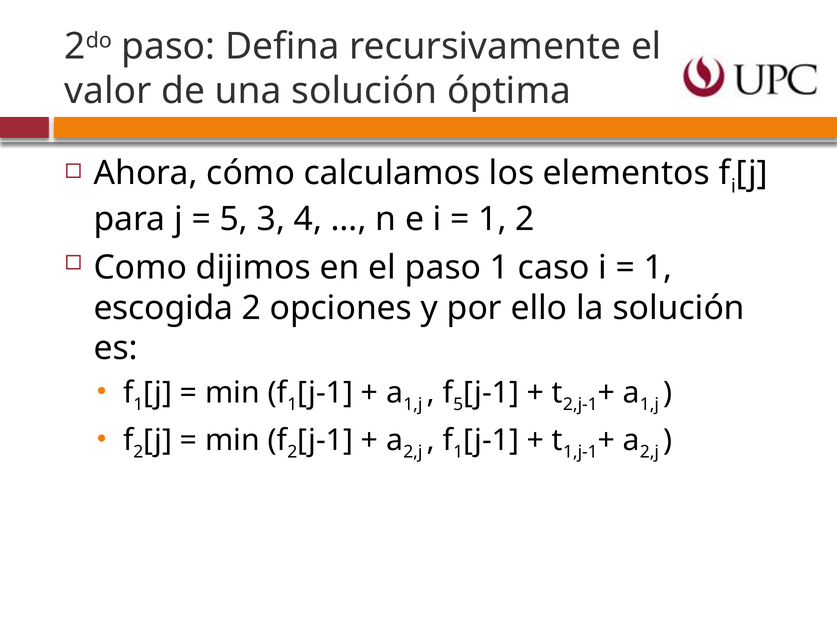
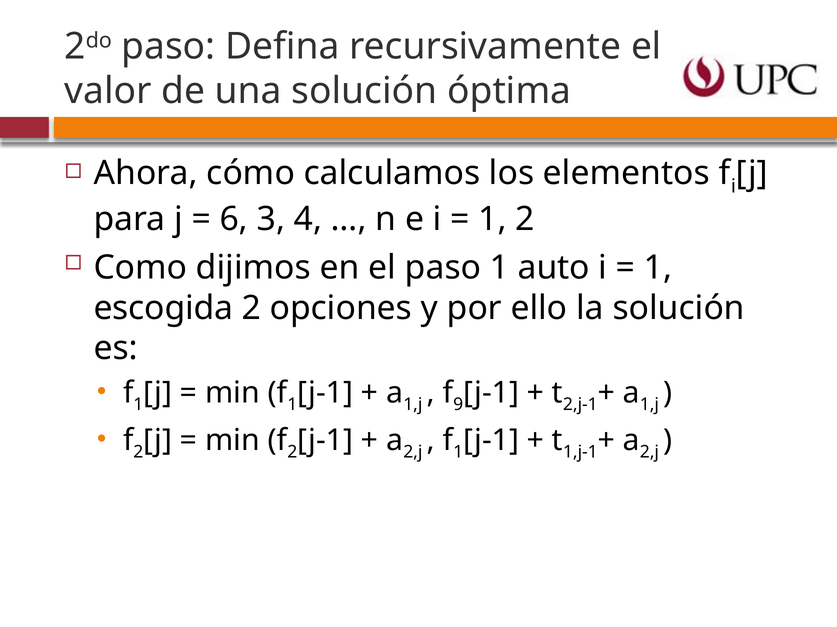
5: 5 -> 6 (234, 219)
caso: caso -> auto (554, 268)
5: 5 -> 9 (458, 405)
